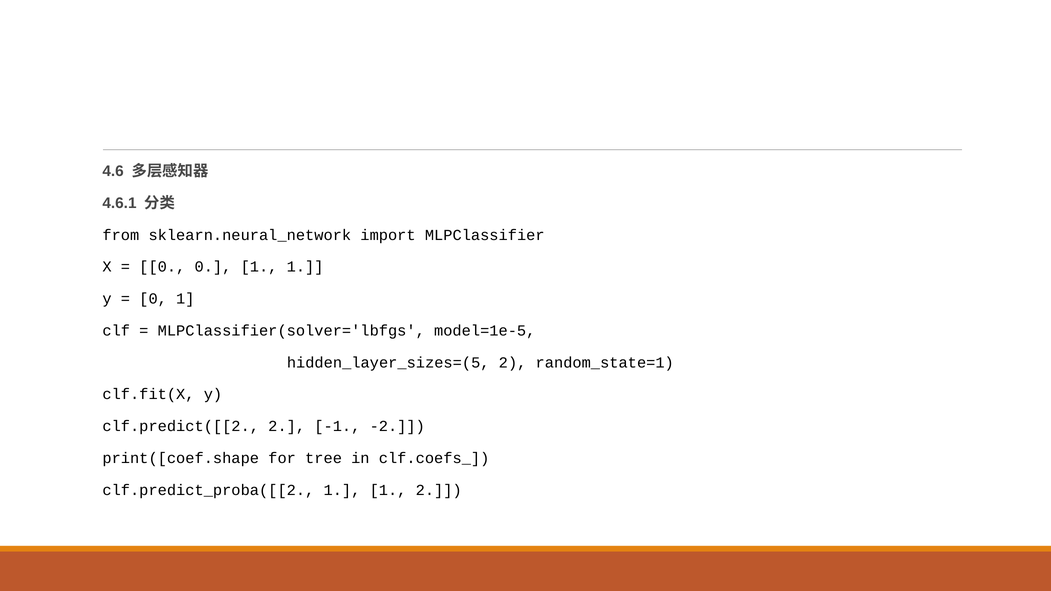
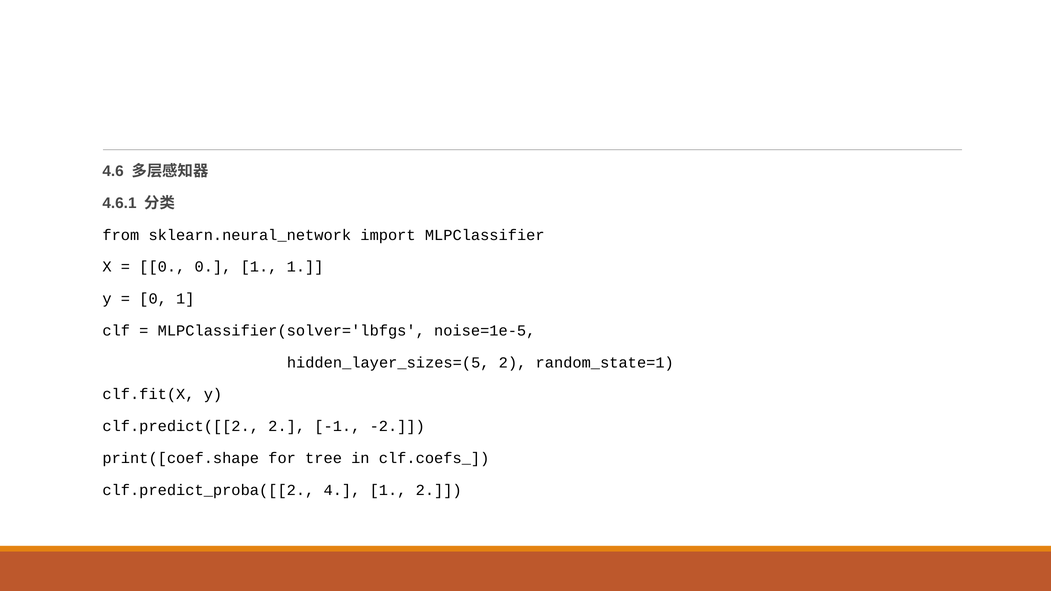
model=1e-5: model=1e-5 -> noise=1e-5 (485, 331)
clf.predict_proba([[2 1: 1 -> 4 (342, 490)
